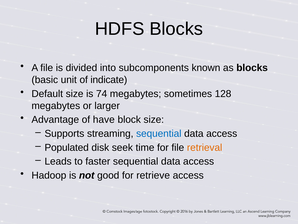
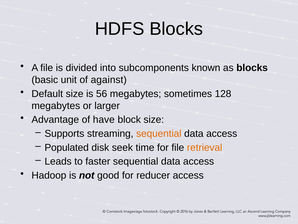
indicate: indicate -> against (109, 80)
74: 74 -> 56 (102, 94)
sequential colour: blue -> orange (159, 133)
retrieve: retrieve -> reducer (153, 175)
